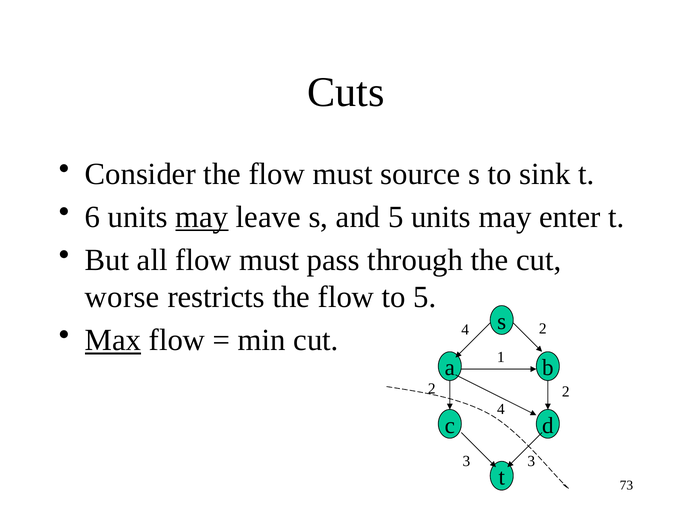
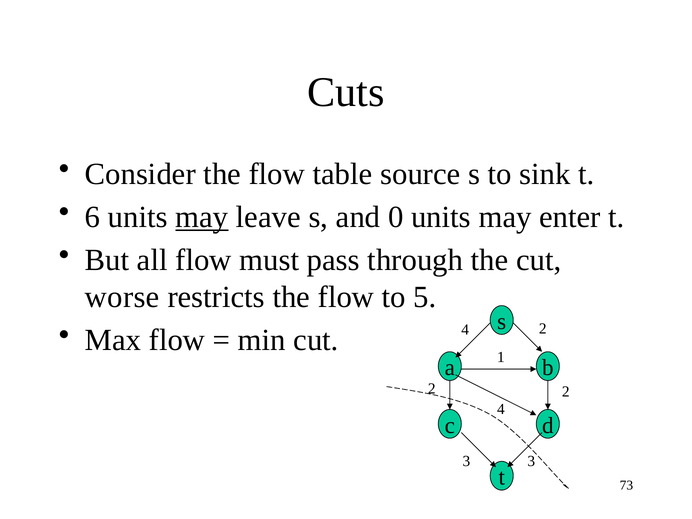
the flow must: must -> table (343, 174)
and 5: 5 -> 0 (396, 217)
Max underline: present -> none (113, 340)
